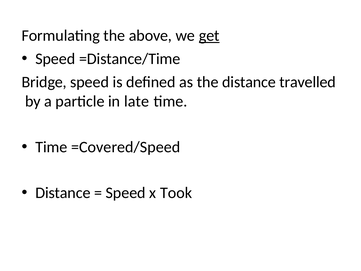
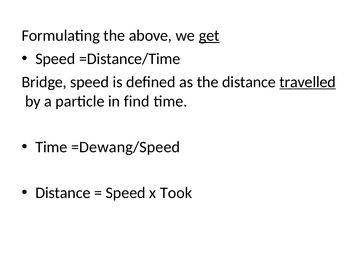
travelled underline: none -> present (308, 82)
late: late -> find (137, 101)
=Covered/Speed: =Covered/Speed -> =Dewang/Speed (126, 147)
